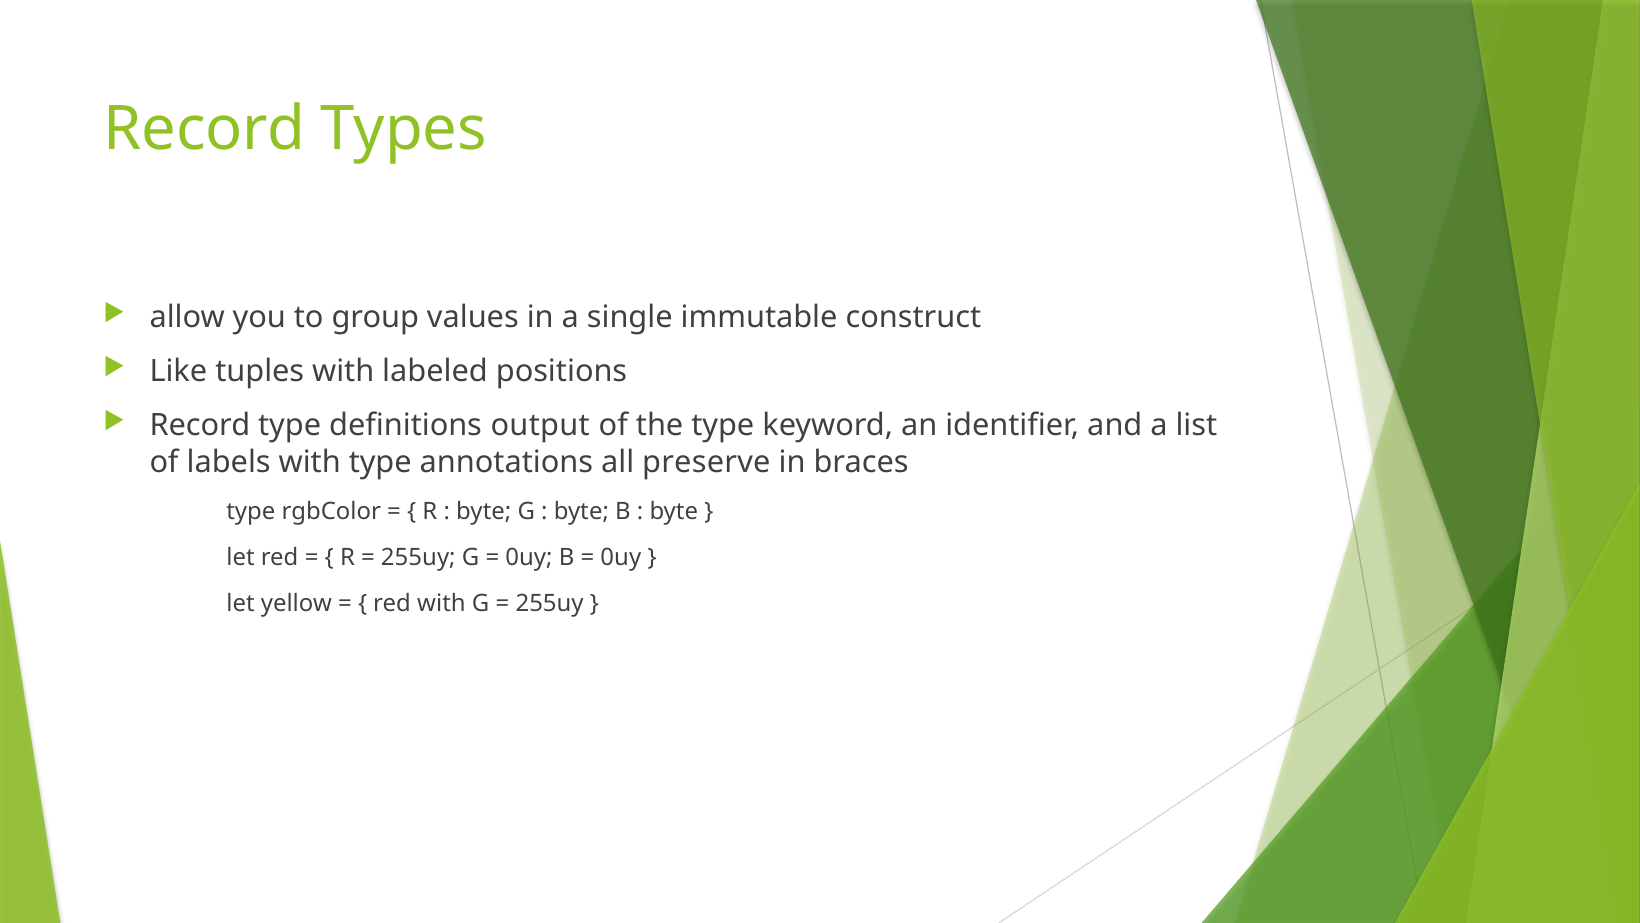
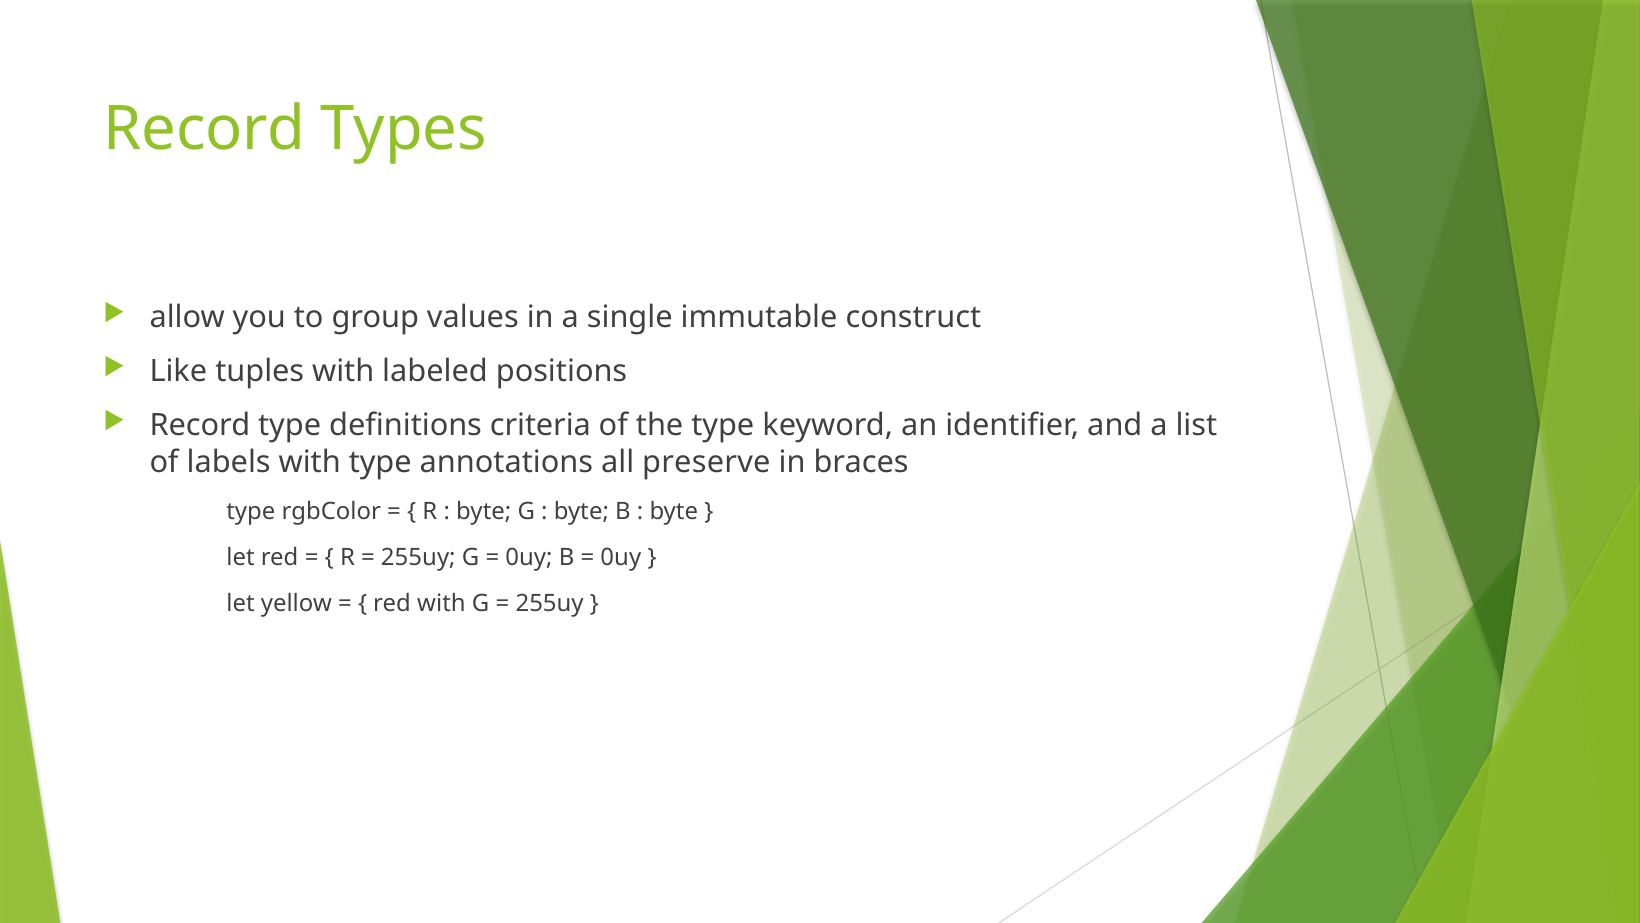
output: output -> criteria (540, 425)
